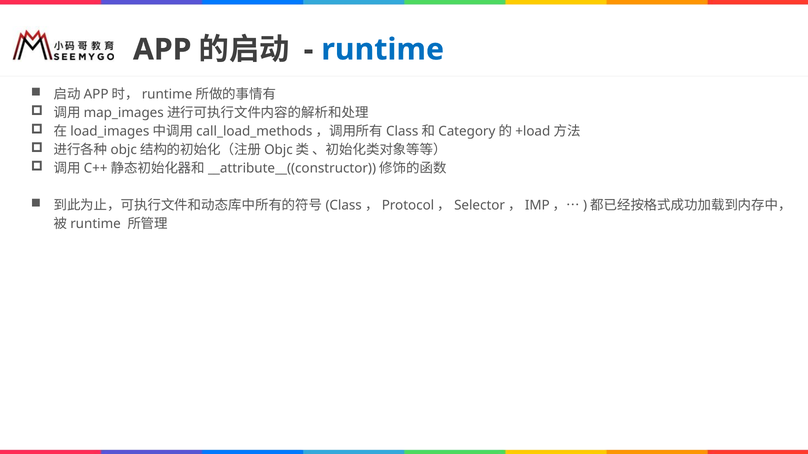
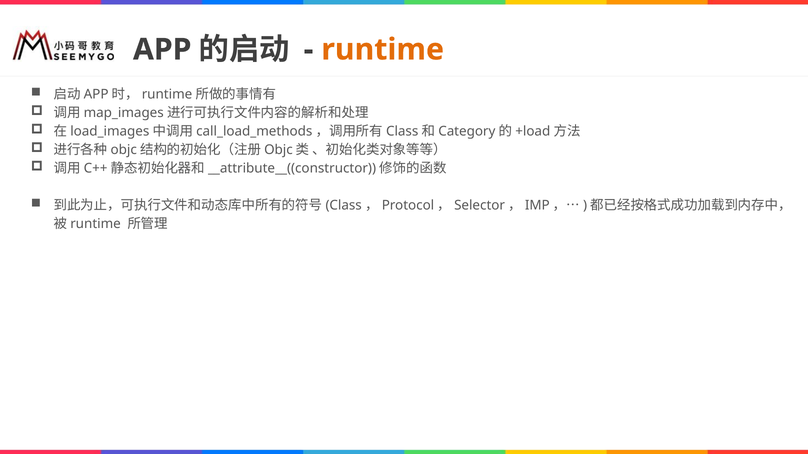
runtime colour: blue -> orange (383, 50)
